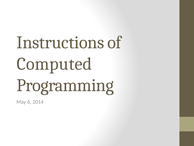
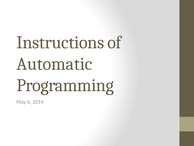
Computed: Computed -> Automatic (54, 64)
